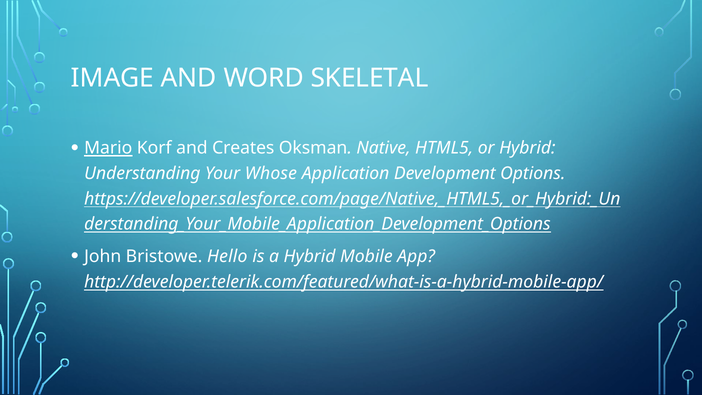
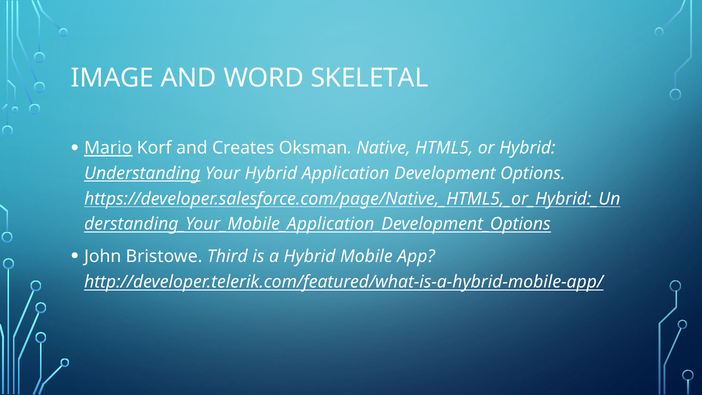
Understanding underline: none -> present (142, 173)
Your Whose: Whose -> Hybrid (271, 173)
Hello: Hello -> Third (227, 257)
